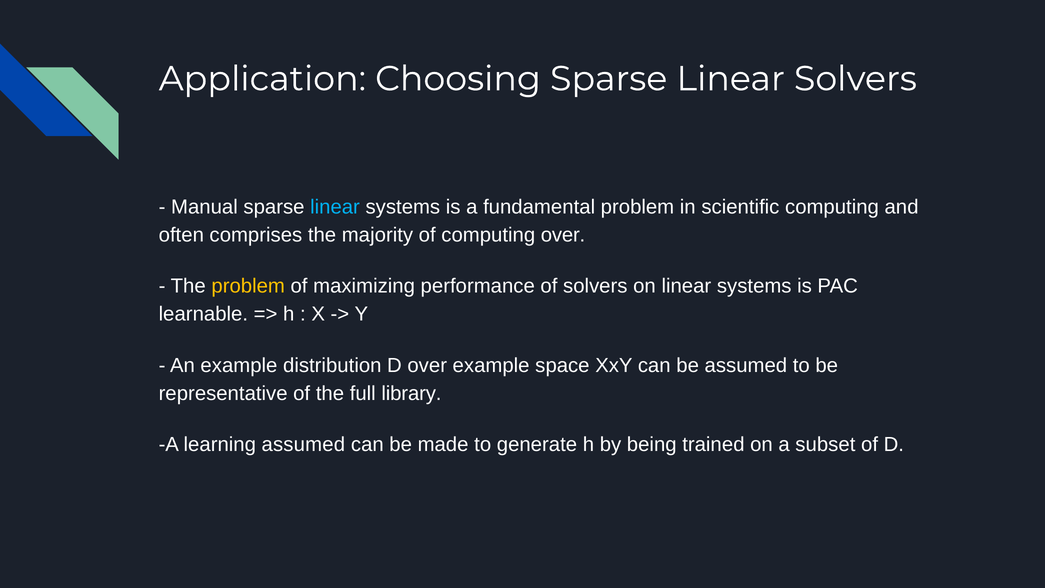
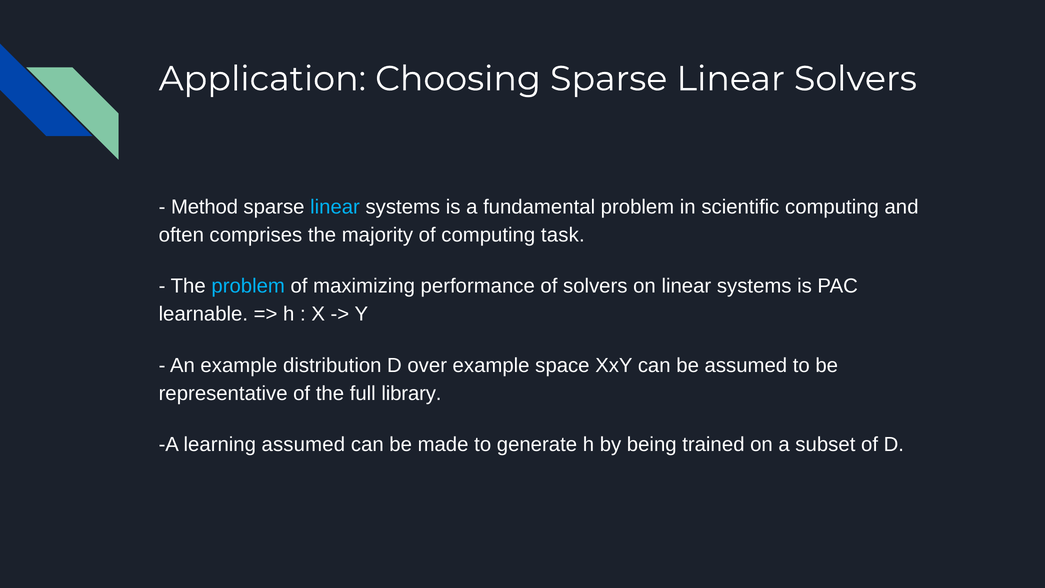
Manual: Manual -> Method (205, 207)
computing over: over -> task (563, 235)
problem colour: yellow -> light blue (248, 286)
